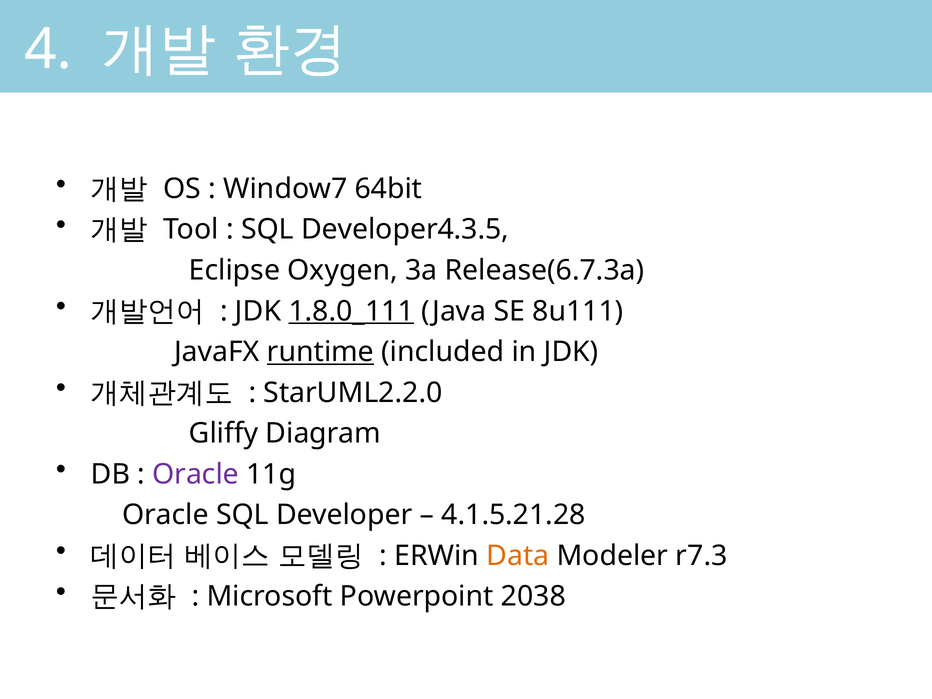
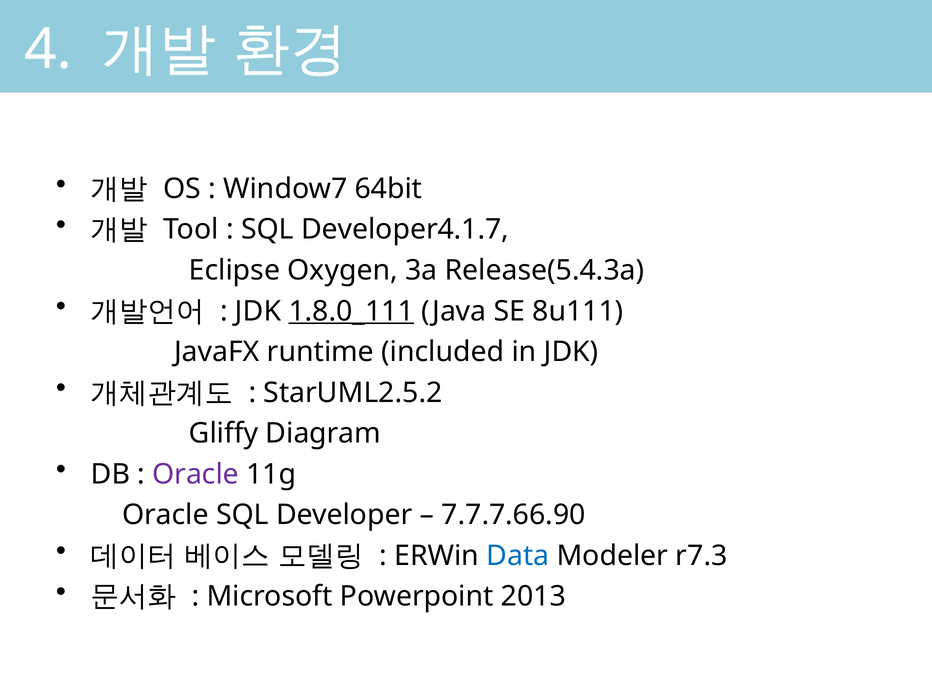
Developer4.3.5: Developer4.3.5 -> Developer4.1.7 (405, 230)
Release(6.7.3a: Release(6.7.3a -> Release(5.4.3a (545, 270)
runtime underline: present -> none (321, 352)
StarUML2.2.0: StarUML2.2.0 -> StarUML2.5.2 (353, 393)
4.1.5.21.28: 4.1.5.21.28 -> 7.7.7.66.90 (514, 515)
Data colour: orange -> blue (518, 556)
2038: 2038 -> 2013 (533, 596)
